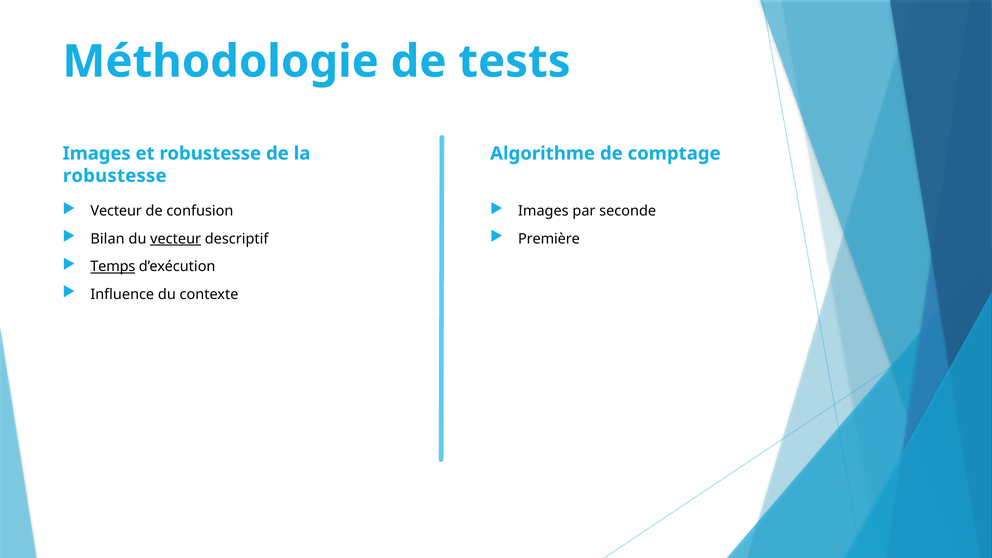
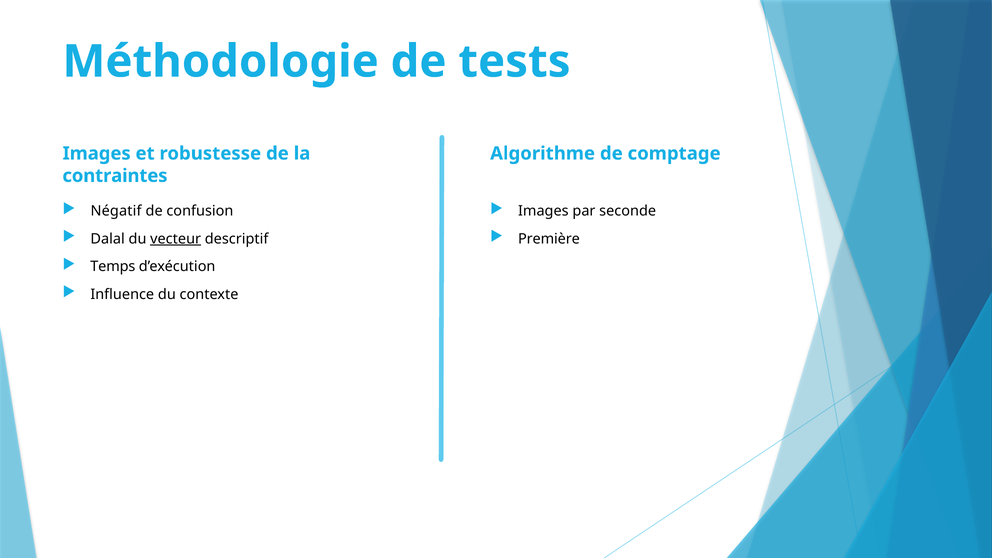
robustesse: robustesse -> contraintes (115, 176)
Vecteur: Vecteur -> Négatif (116, 211)
Bilan: Bilan -> Dalal (108, 239)
Temps underline: present -> none (113, 267)
